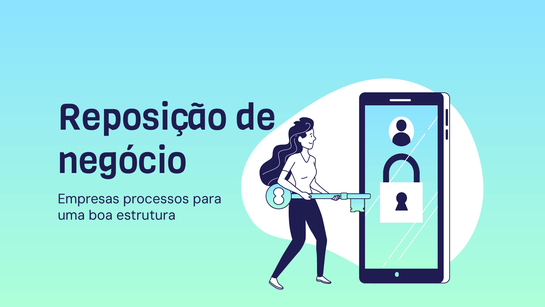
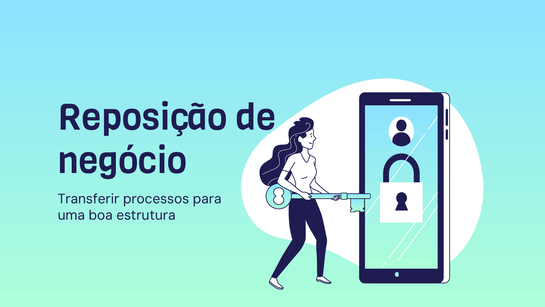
Empresas: Empresas -> Transferir (89, 199)
